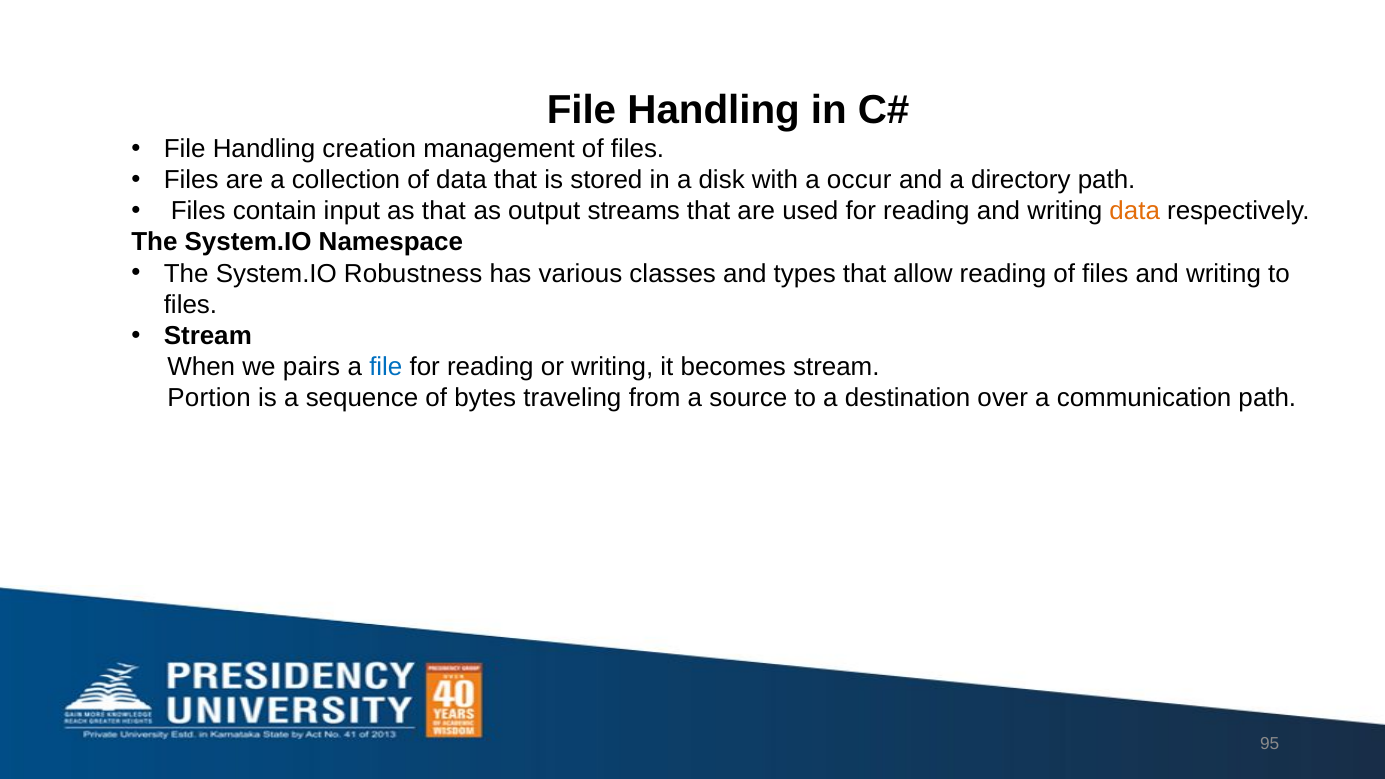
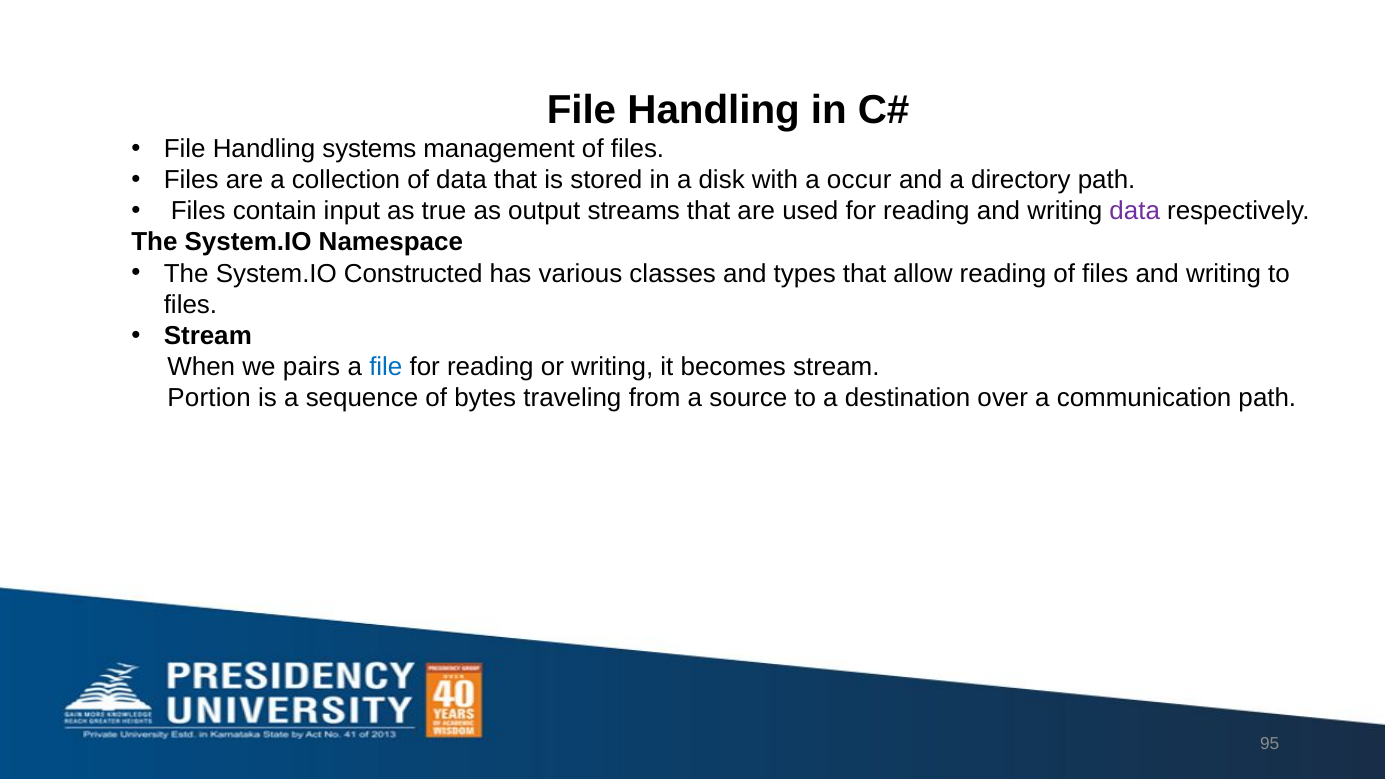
creation: creation -> systems (369, 149)
as that: that -> true (444, 211)
data colour: orange -> purple (1135, 211)
Robustness: Robustness -> Constructed (413, 274)
